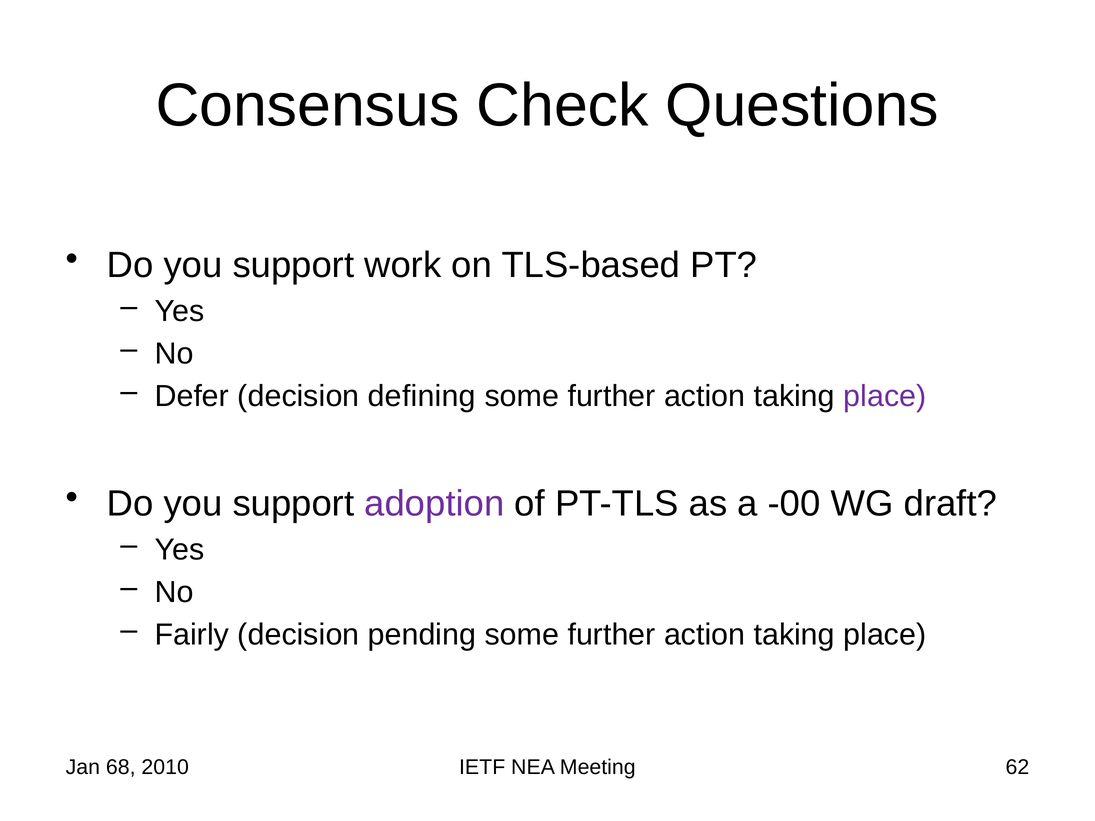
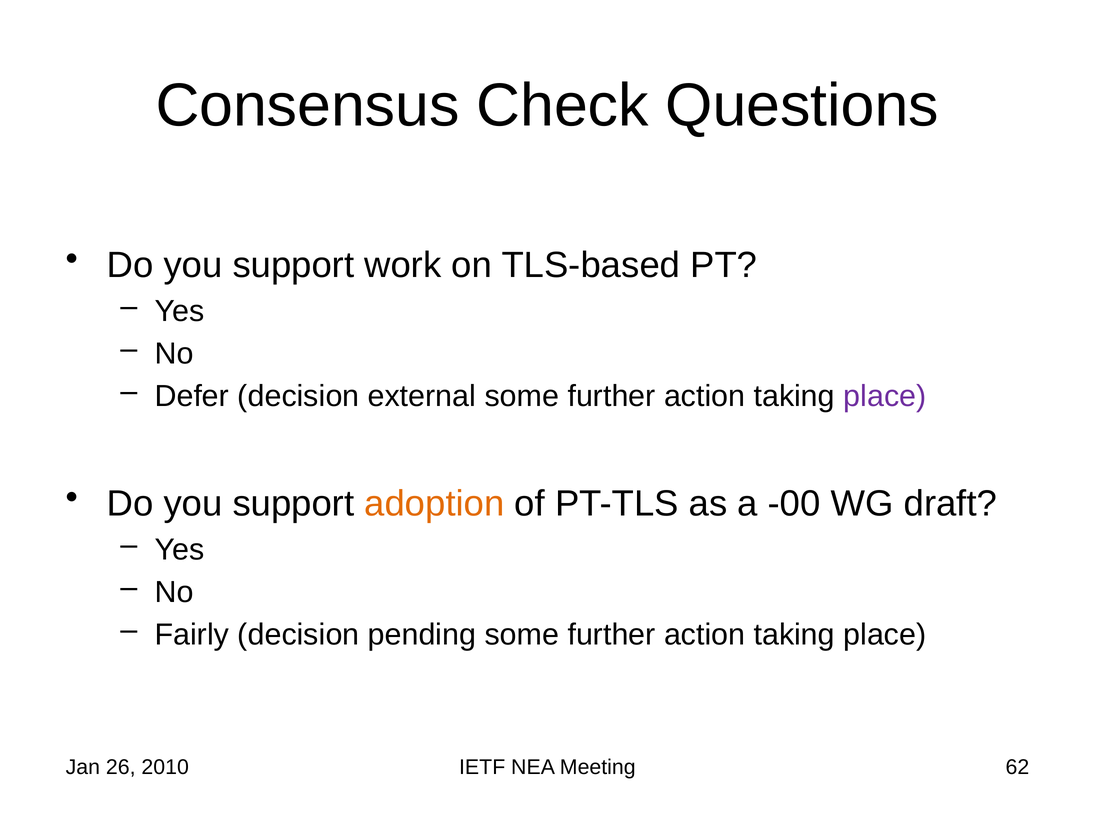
defining: defining -> external (422, 396)
adoption colour: purple -> orange (434, 504)
68: 68 -> 26 (121, 768)
